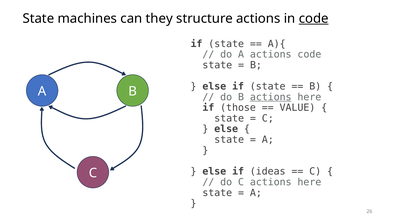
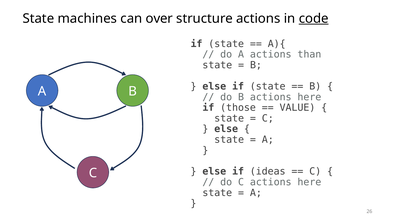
they: they -> over (159, 18)
actions code: code -> than (309, 54)
actions underline: present -> none (271, 97)
